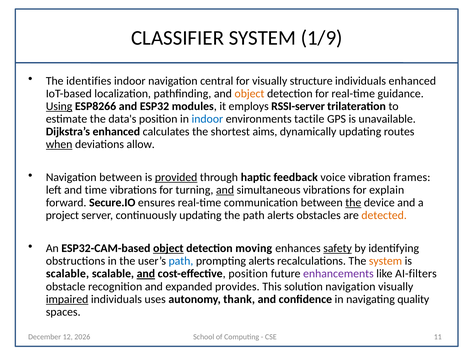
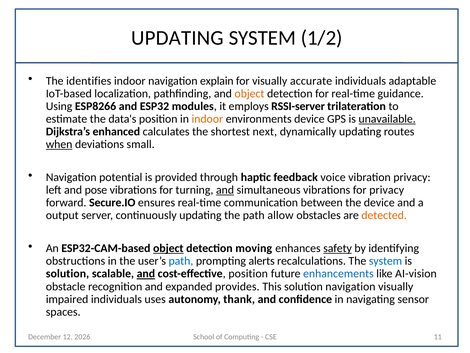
CLASSIFIER: CLASSIFIER -> UPDATING (177, 38)
1/9: 1/9 -> 1/2 (322, 38)
central: central -> explain (217, 81)
structure: structure -> accurate (311, 81)
individuals enhanced: enhanced -> adaptable (412, 81)
Using underline: present -> none (59, 106)
indoor colour: blue -> orange (207, 119)
environments tactile: tactile -> device (309, 119)
unavailable underline: none -> present (387, 119)
aims: aims -> next (265, 131)
allow: allow -> small (141, 144)
Navigation between: between -> potential (121, 177)
provided underline: present -> none (176, 177)
vibration frames: frames -> privacy (412, 177)
time: time -> pose (96, 190)
for explain: explain -> privacy (387, 190)
the underline: present -> none (353, 202)
project: project -> output (62, 215)
path alerts: alerts -> allow (280, 215)
system colour: orange -> blue (386, 261)
scalable: scalable -> solution (67, 273)
enhancements colour: purple -> blue (338, 273)
AI-filters: AI-filters -> AI-vision (416, 273)
impaired underline: present -> none (67, 299)
quality: quality -> sensor (413, 299)
